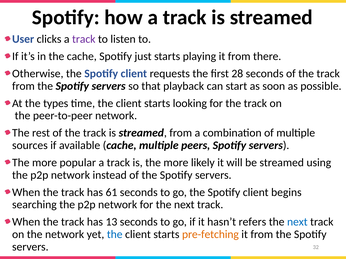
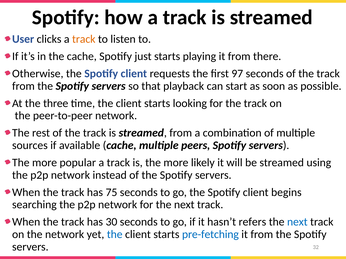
track colour: purple -> orange (84, 39)
28: 28 -> 97 (237, 74)
types: types -> three (56, 103)
61: 61 -> 75 (111, 193)
13: 13 -> 30 (111, 222)
pre-fetching colour: orange -> blue (210, 235)
